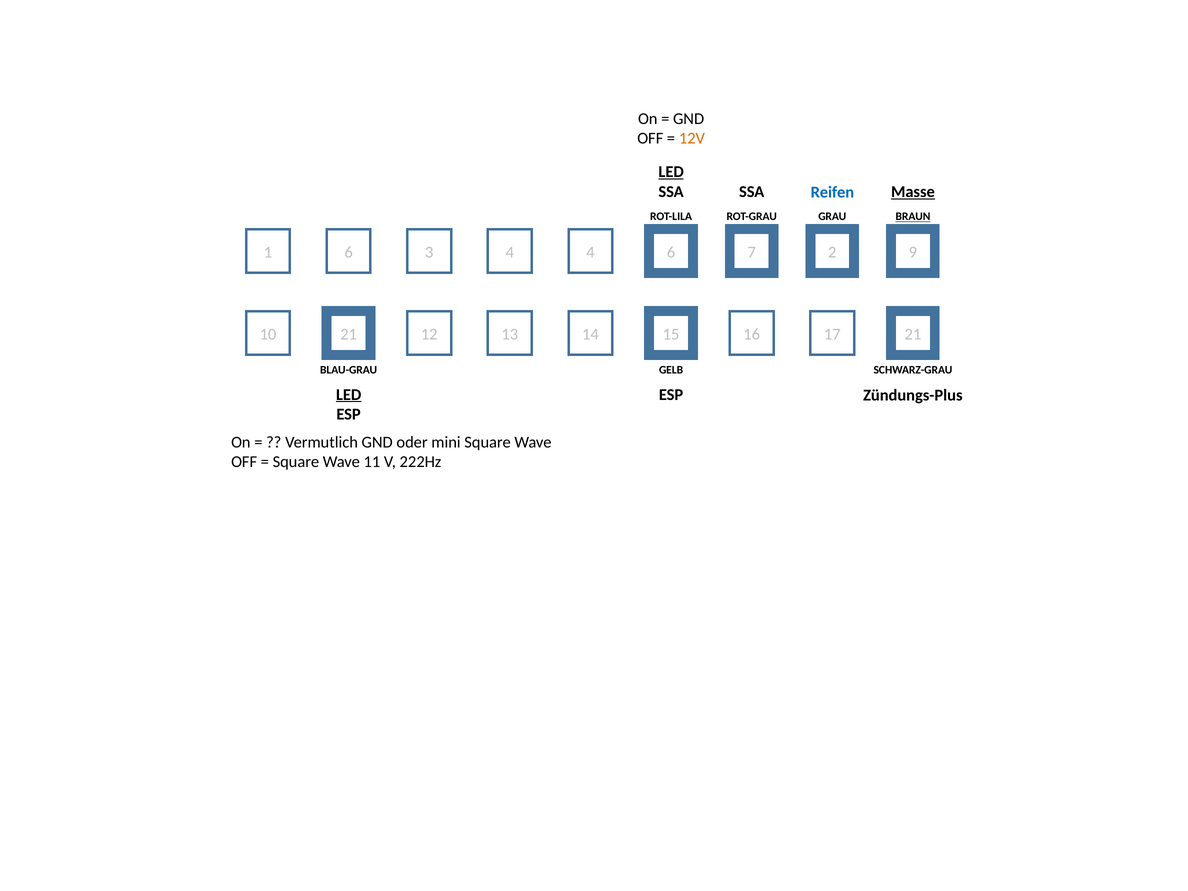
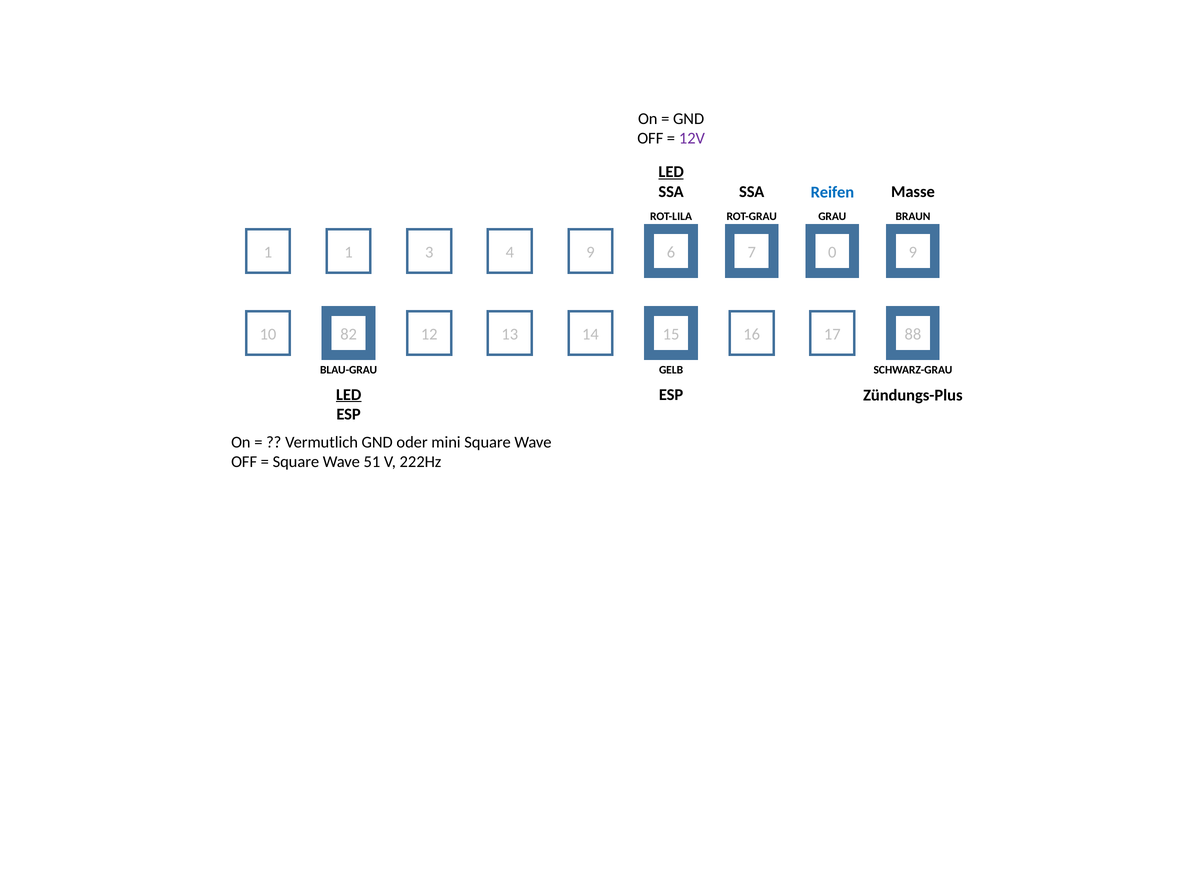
12V colour: orange -> purple (692, 139)
Masse underline: present -> none (913, 192)
BRAUN underline: present -> none (913, 217)
1 6: 6 -> 1 (349, 252)
4 4: 4 -> 9 (590, 252)
2: 2 -> 0 (832, 252)
10 21: 21 -> 82 (349, 334)
17 21: 21 -> 88 (913, 334)
11: 11 -> 51 (372, 462)
